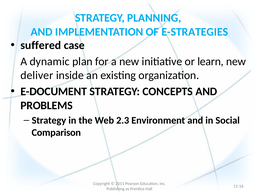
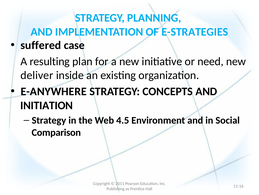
dynamic: dynamic -> resulting (50, 61)
learn: learn -> need (211, 61)
E-DOCUMENT: E-DOCUMENT -> E-ANYWHERE (54, 91)
PROBLEMS: PROBLEMS -> INITIATION (47, 105)
2.3: 2.3 -> 4.5 (123, 120)
